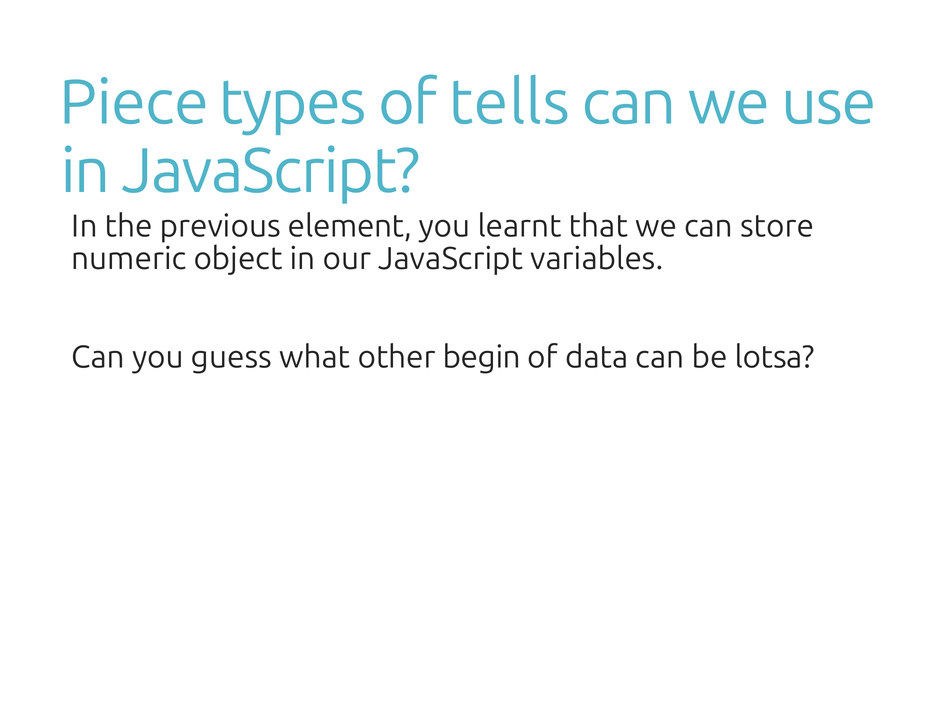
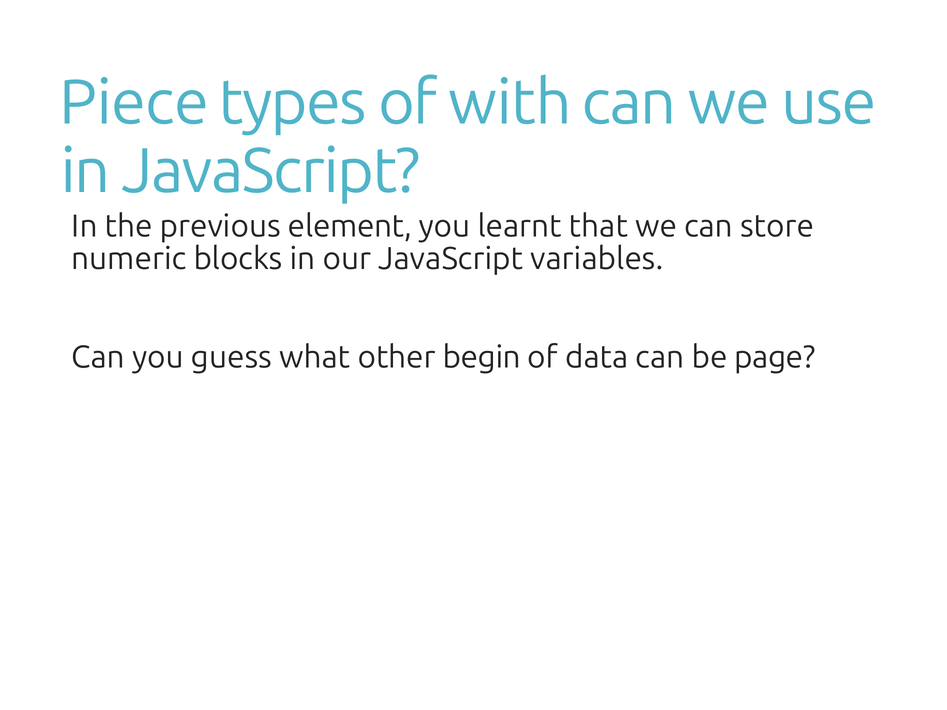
tells: tells -> with (510, 103)
object: object -> blocks (238, 259)
lotsa: lotsa -> page (775, 357)
